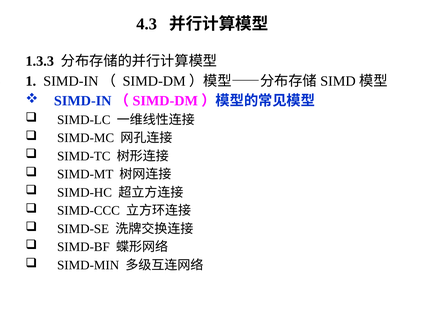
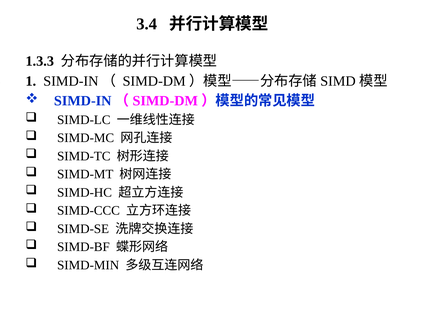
4.3: 4.3 -> 3.4 (147, 24)
